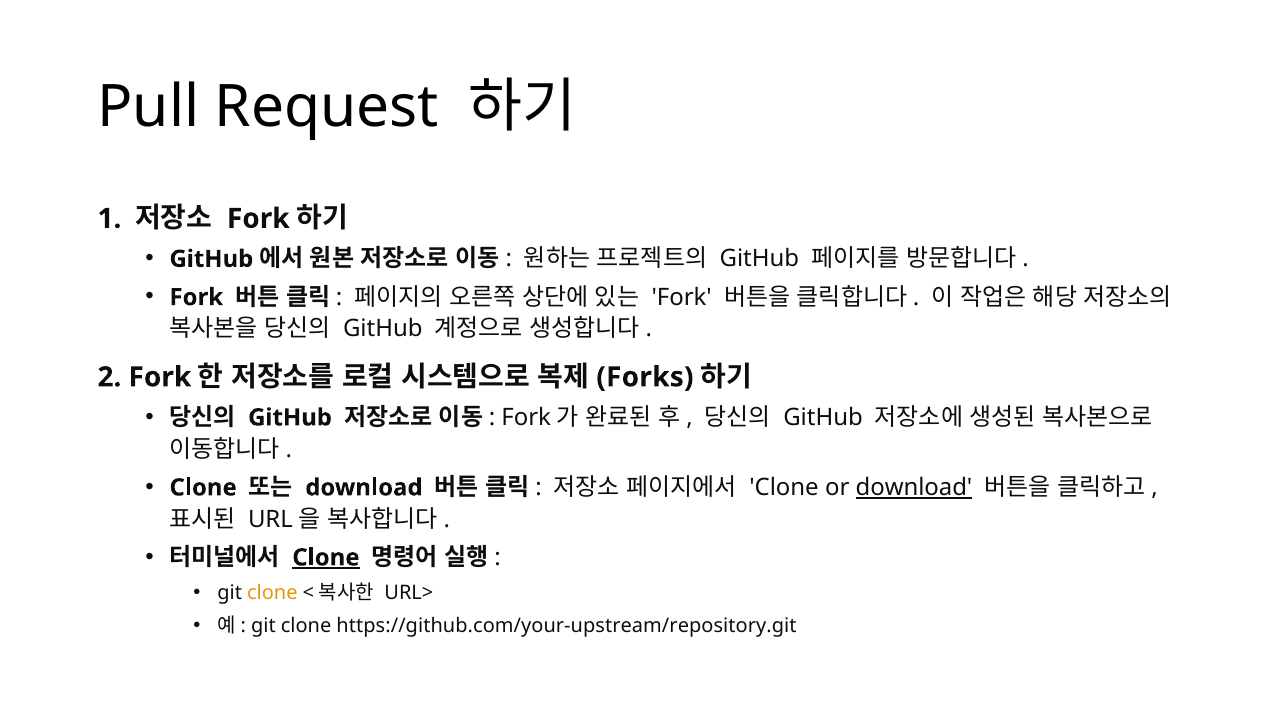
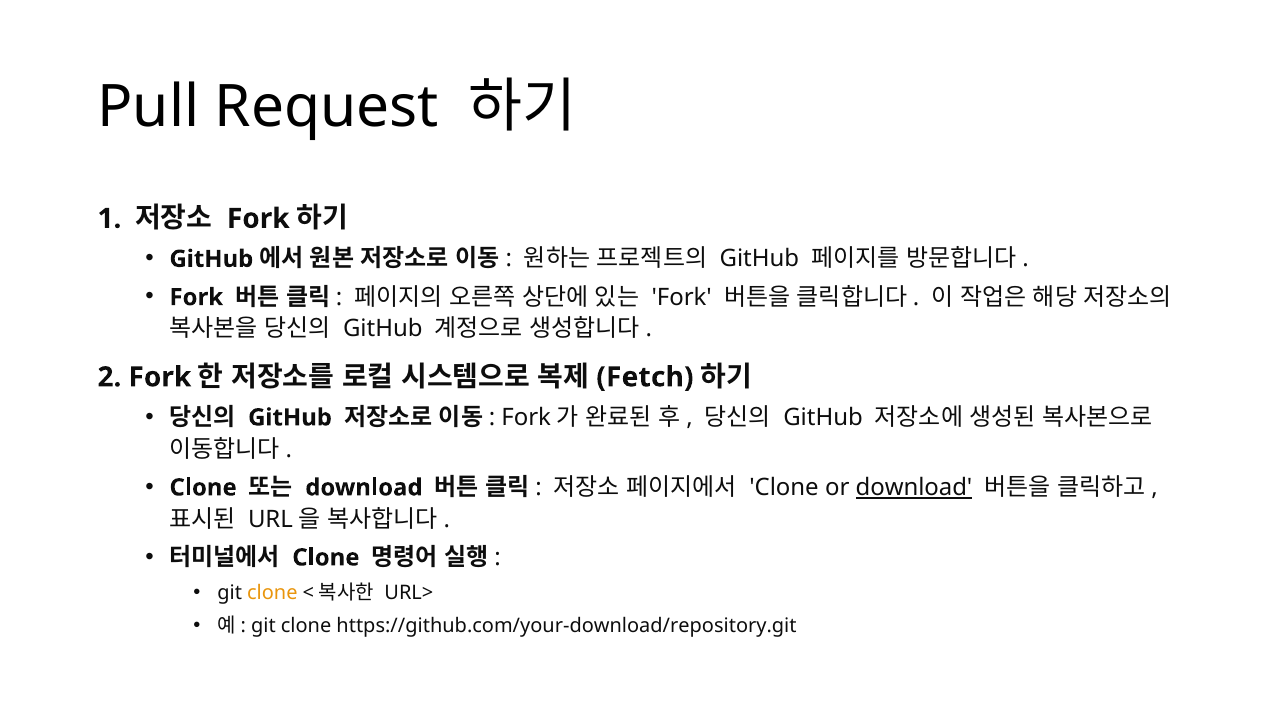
Forks: Forks -> Fetch (645, 377)
Clone underline: present -> none (326, 557)
https://github.com/your-upstream/repository.git: https://github.com/your-upstream/repository.git -> https://github.com/your-download/repository.git (567, 625)
